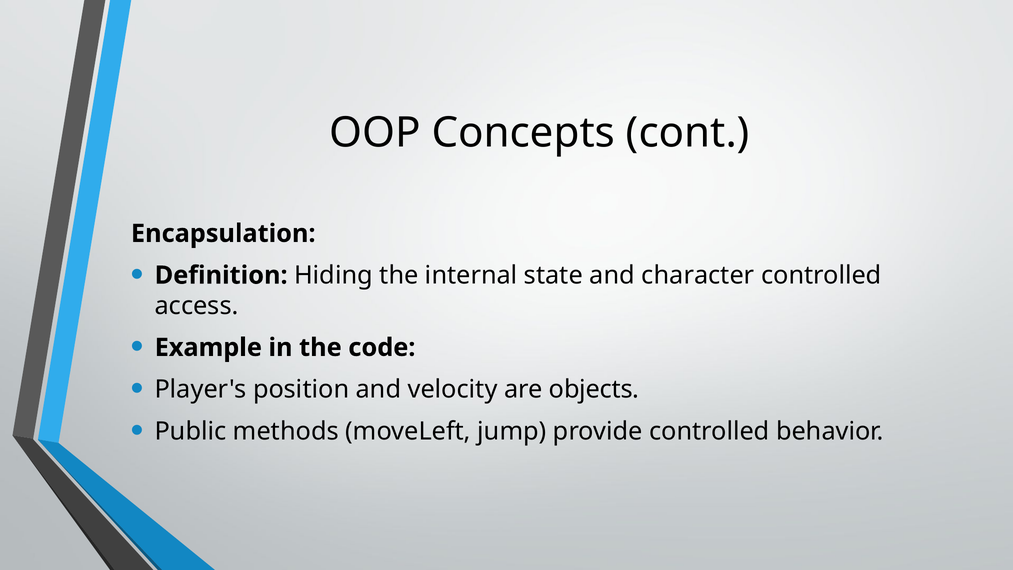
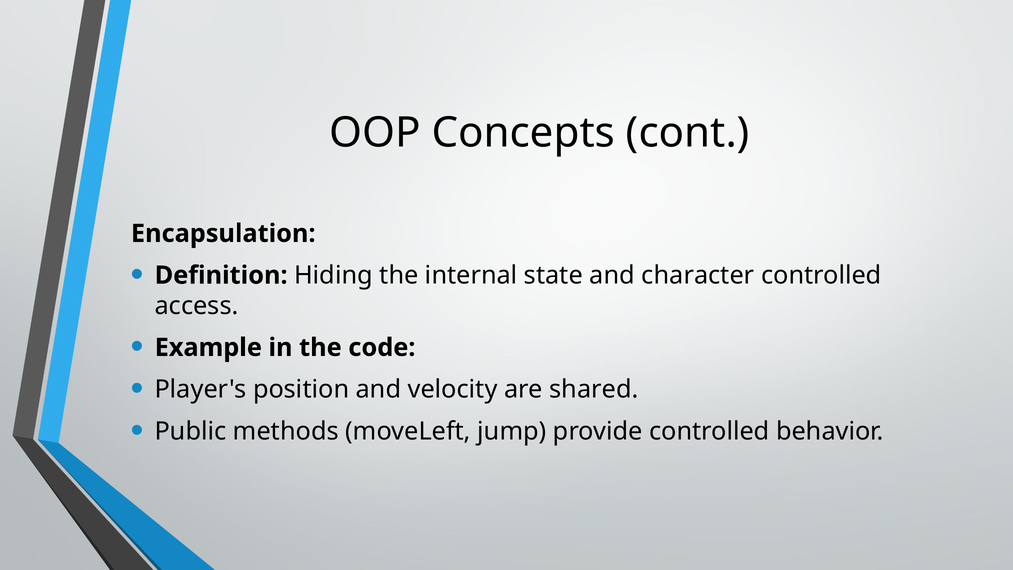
objects: objects -> shared (594, 389)
